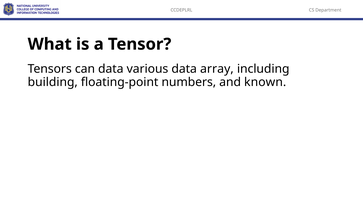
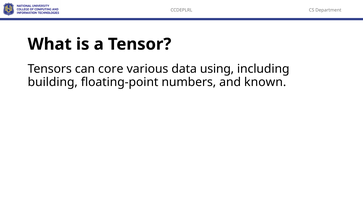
can data: data -> core (111, 69)
array: array -> using (217, 69)
